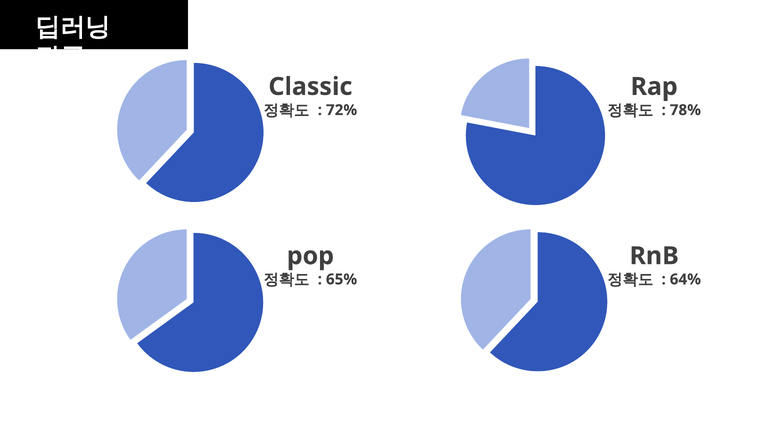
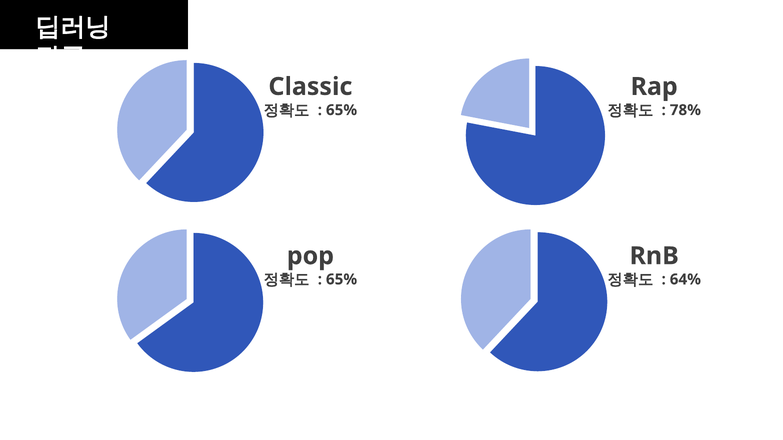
72%: 72% -> 65% (342, 110)
